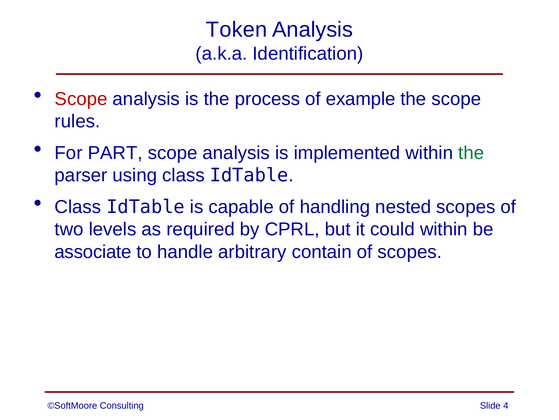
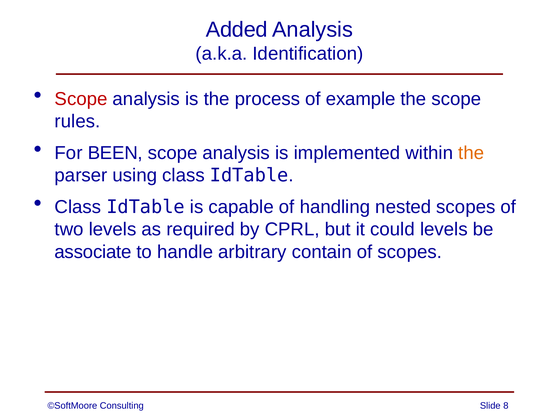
Token: Token -> Added (237, 29)
PART: PART -> BEEN (115, 153)
the colour: green -> orange (471, 153)
could within: within -> levels (444, 229)
4: 4 -> 8 (506, 405)
